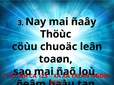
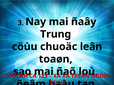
Thöùc: Thöùc -> Trung (56, 34)
